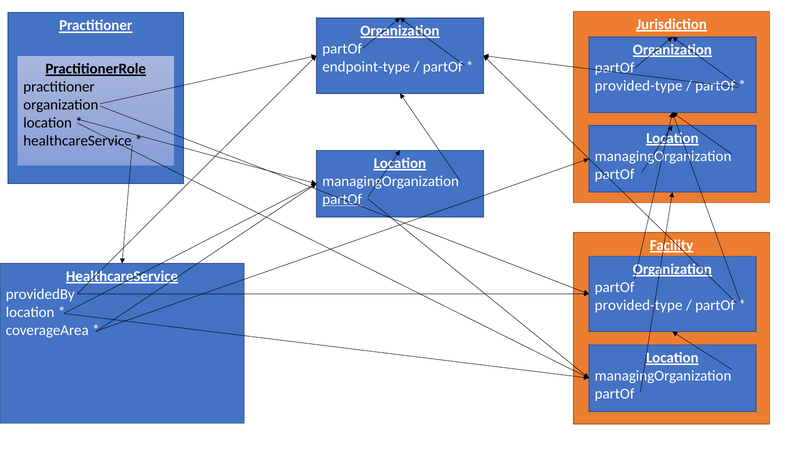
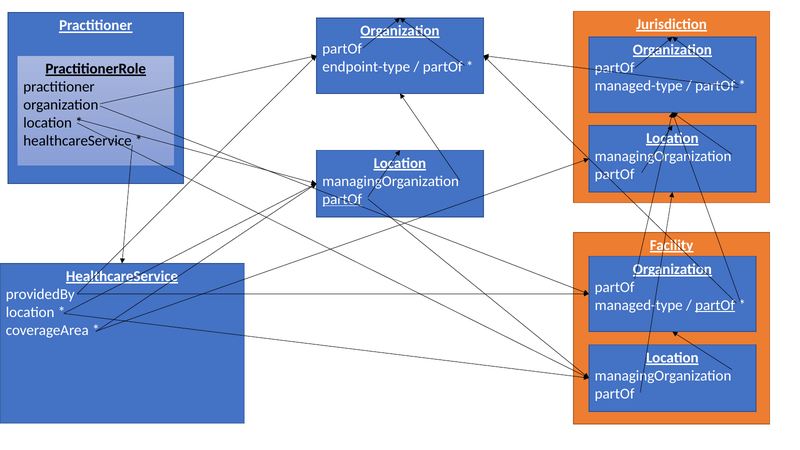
provided-type: provided-type -> managed-type (639, 86)
provided-type: provided-type -> managed-type (639, 305)
partOf underline: none -> present (715, 305)
